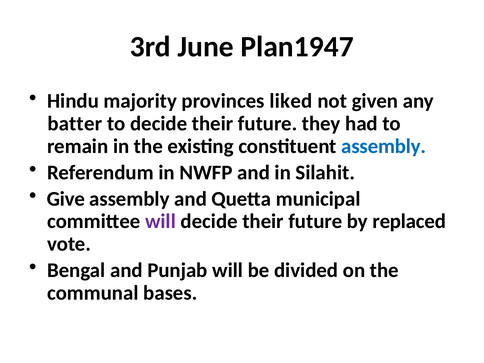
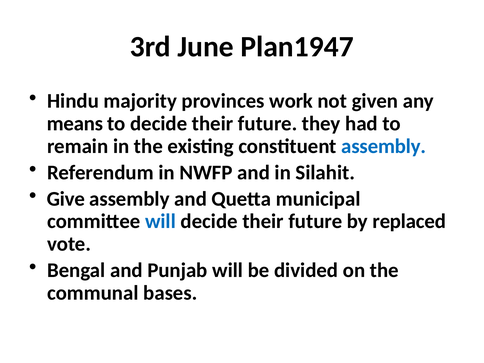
liked: liked -> work (291, 101)
batter: batter -> means (75, 124)
will colour: purple -> blue (160, 221)
